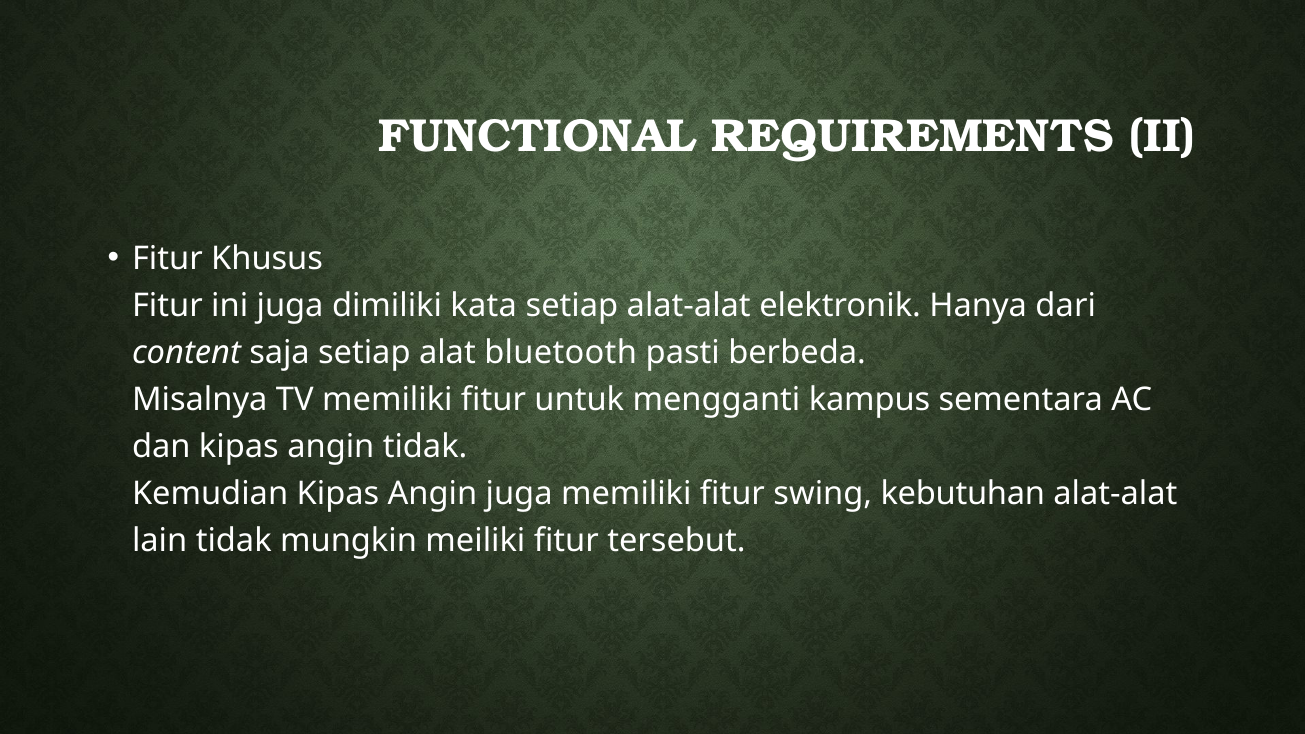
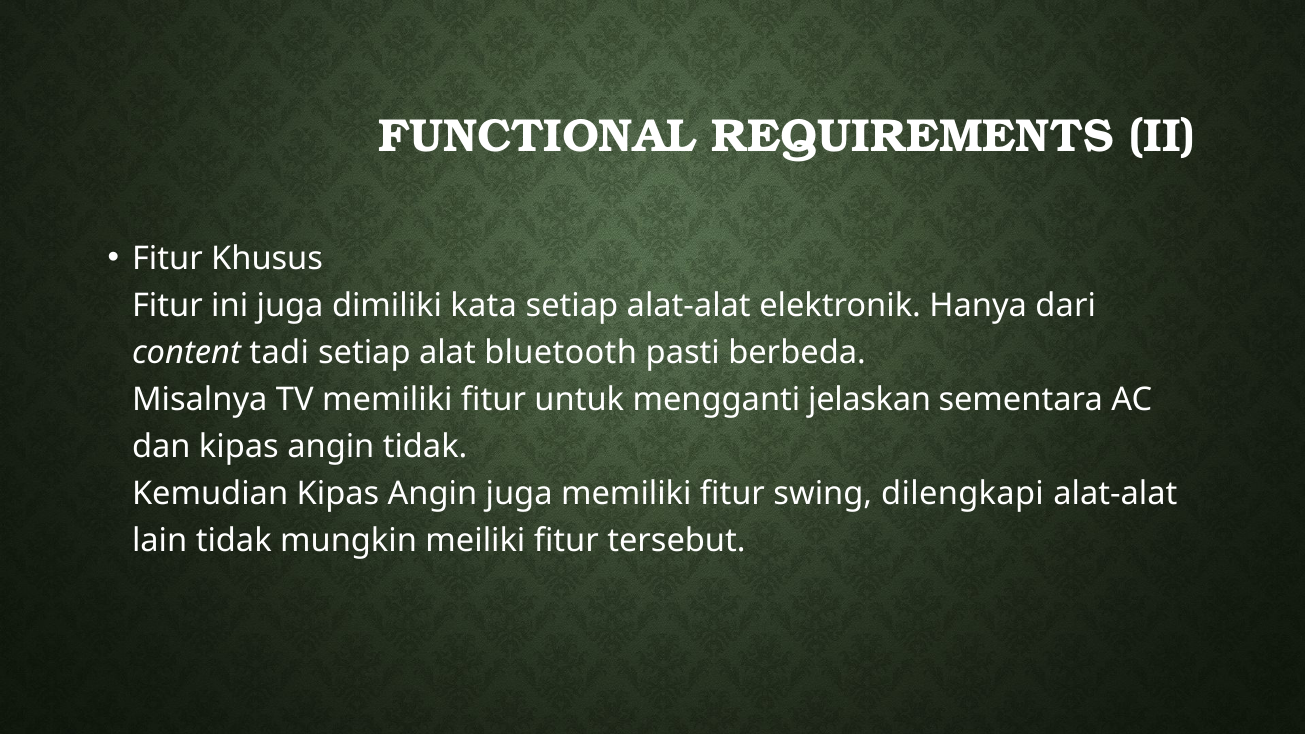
saja: saja -> tadi (279, 353)
kampus: kampus -> jelaskan (870, 400)
kebutuhan: kebutuhan -> dilengkapi (963, 494)
